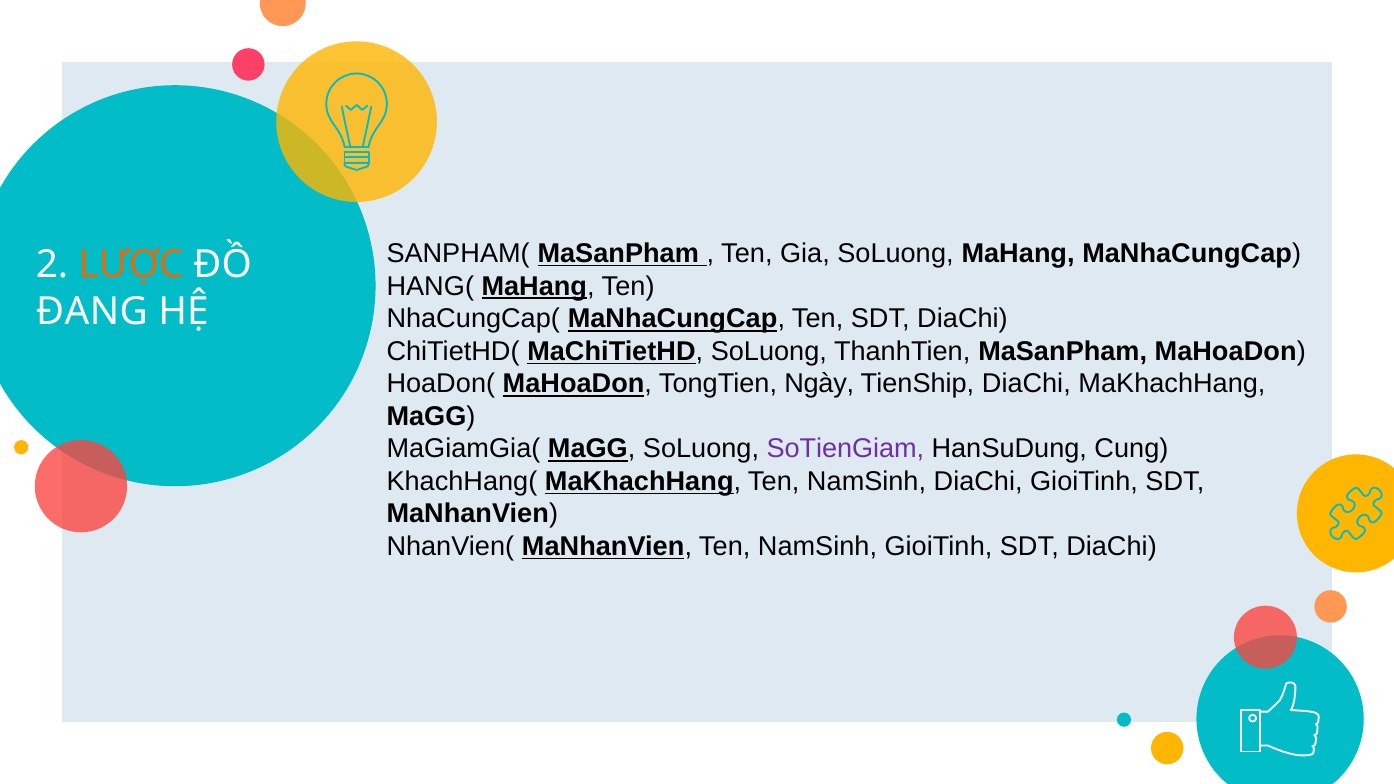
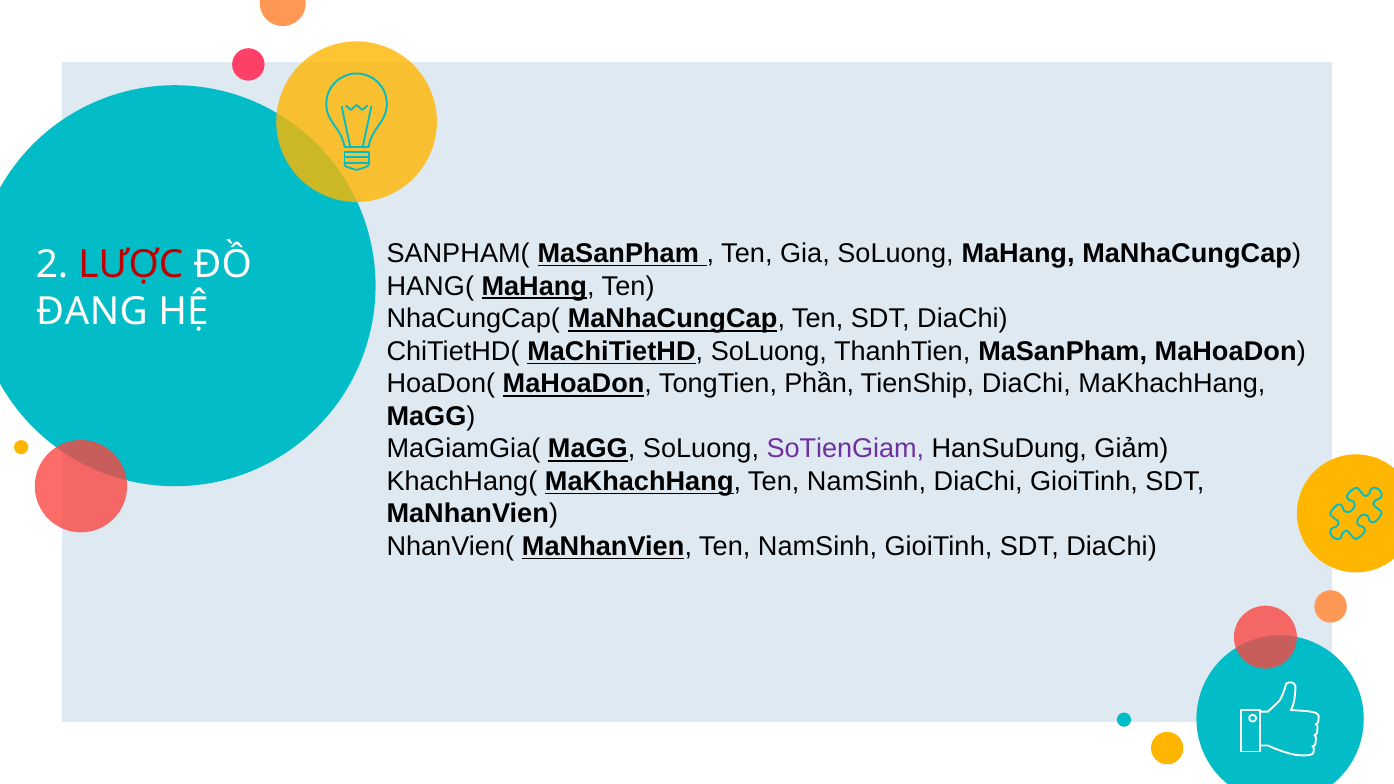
LƯỢC colour: orange -> red (131, 265)
Ngày: Ngày -> Phần (819, 384)
Cung: Cung -> Giảm (1131, 449)
